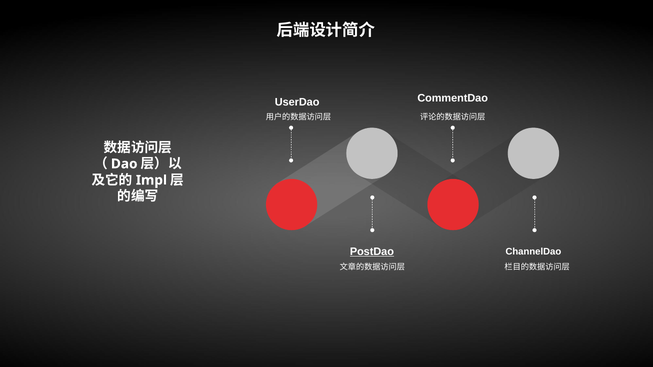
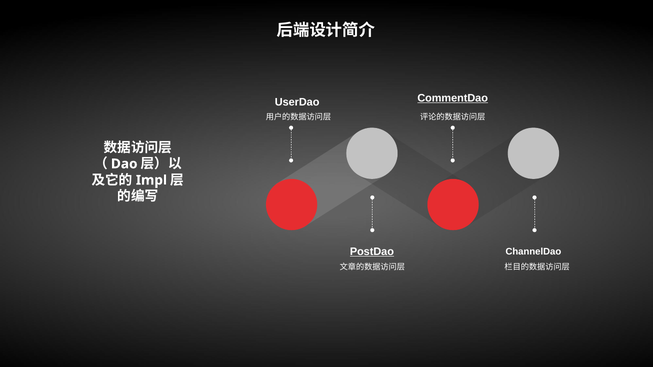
CommentDao underline: none -> present (453, 98)
